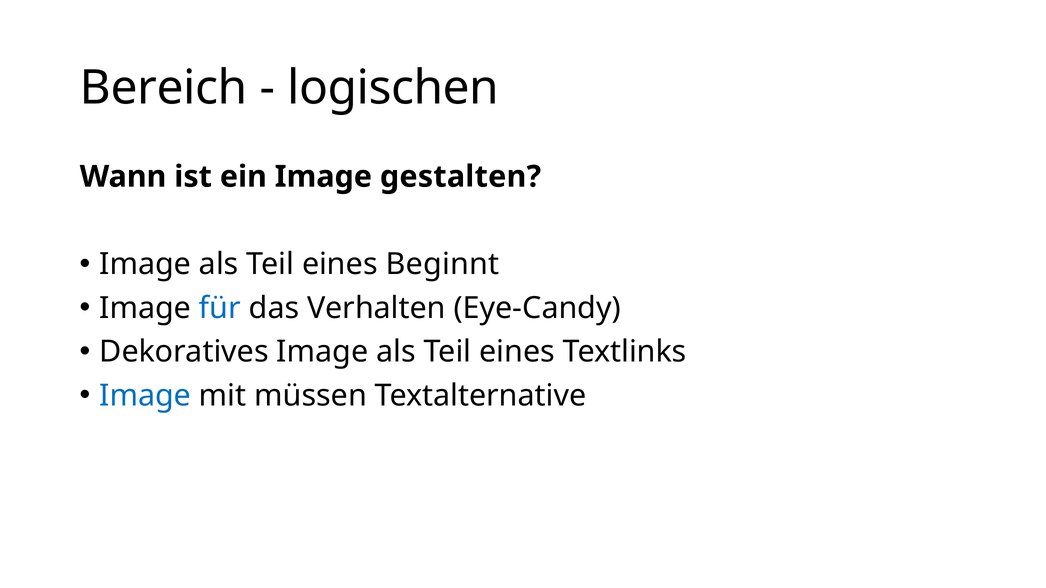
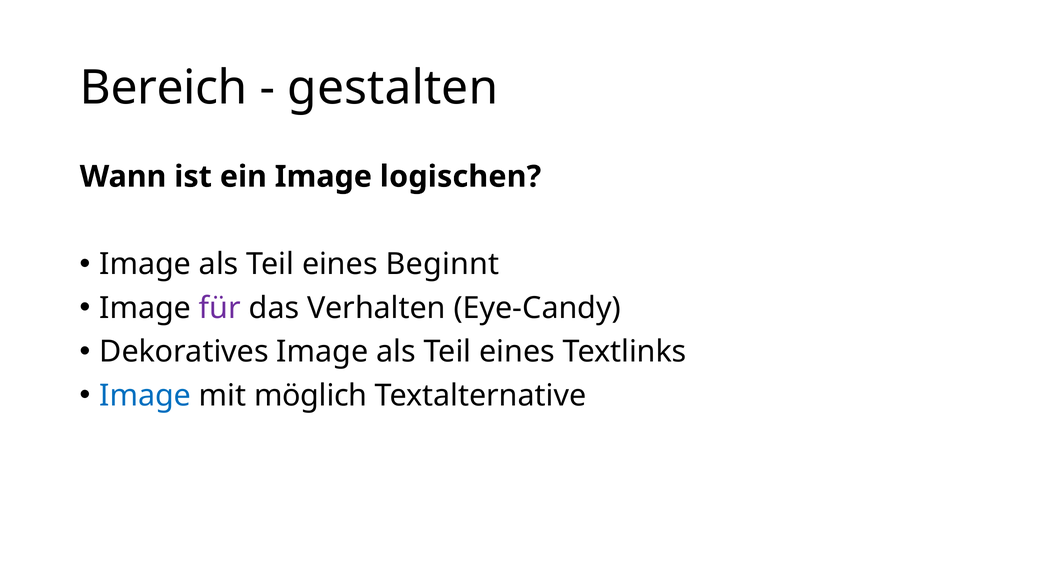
logischen: logischen -> gestalten (393, 88)
gestalten: gestalten -> logischen (461, 177)
für colour: blue -> purple (220, 308)
müssen: müssen -> möglich (311, 396)
